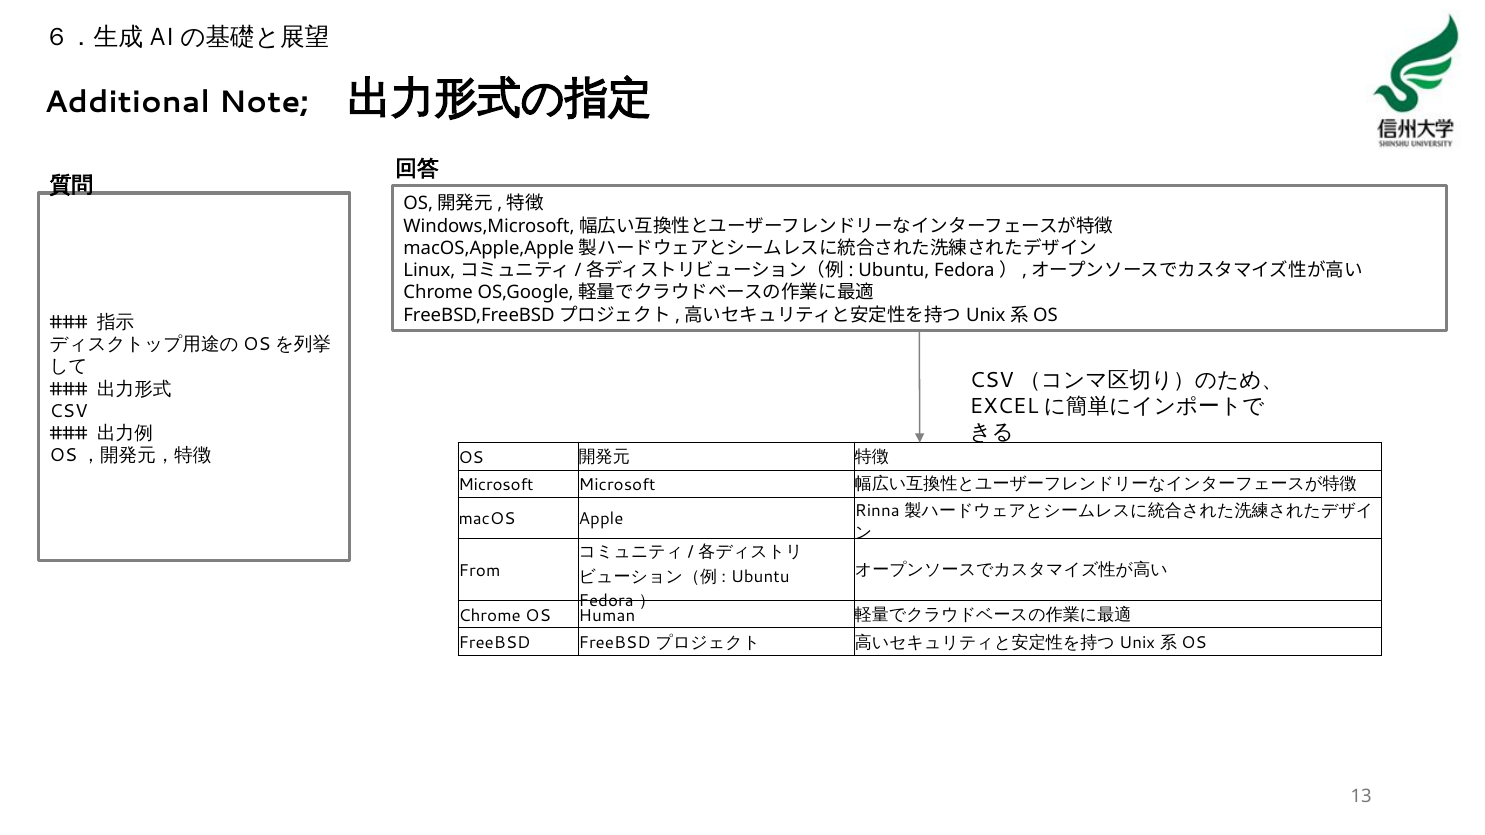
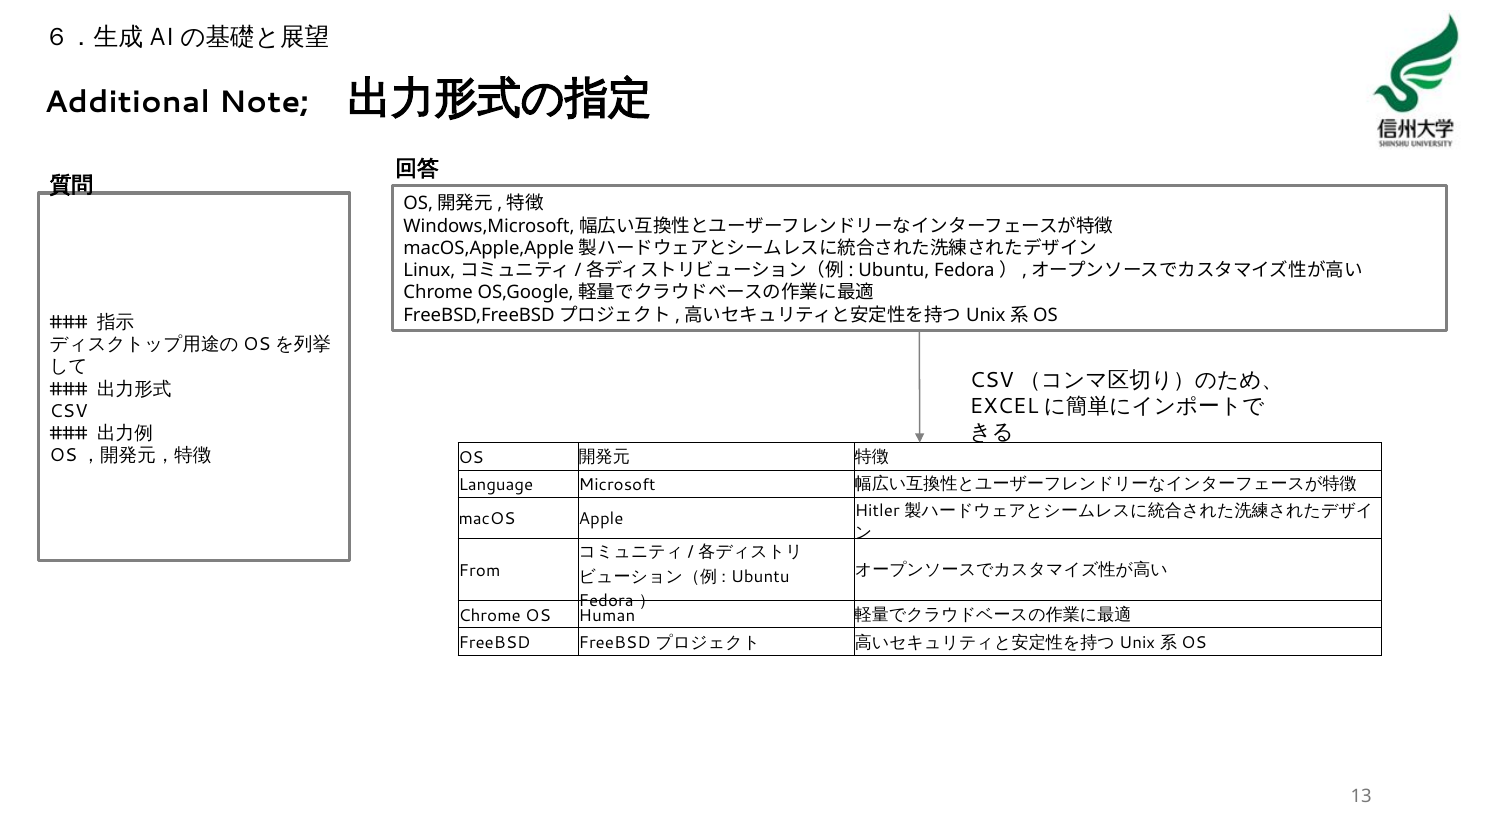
Microsoft: Microsoft -> Language (496, 485)
Rinna: Rinna -> Hitler (877, 511)
